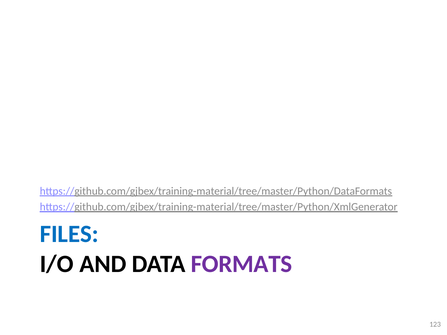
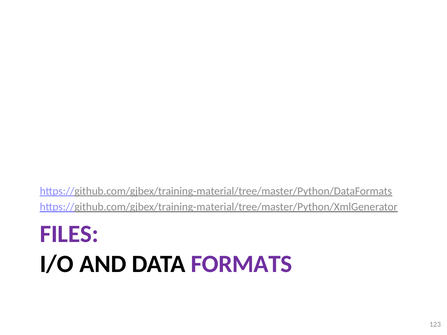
FILES colour: blue -> purple (69, 234)
